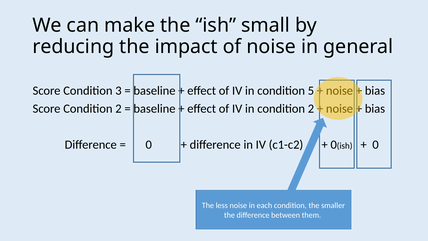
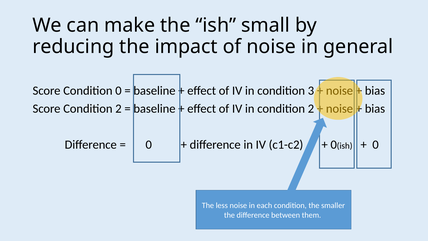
Condition 3: 3 -> 0 (118, 91)
5: 5 -> 3 (311, 91)
